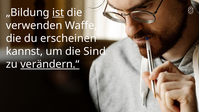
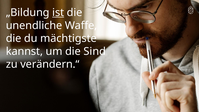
verwenden: verwenden -> unendliche (34, 25)
erscheinen: erscheinen -> mächtigste (68, 38)
verändern.“ underline: present -> none (50, 64)
